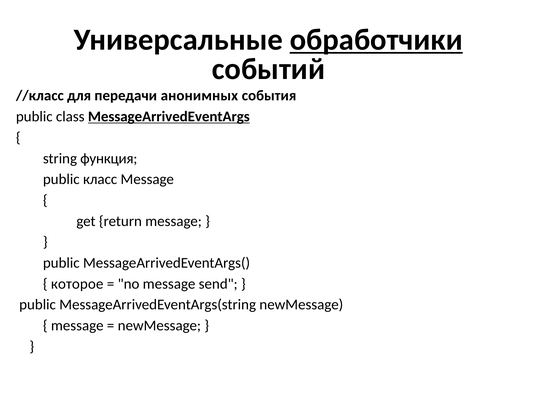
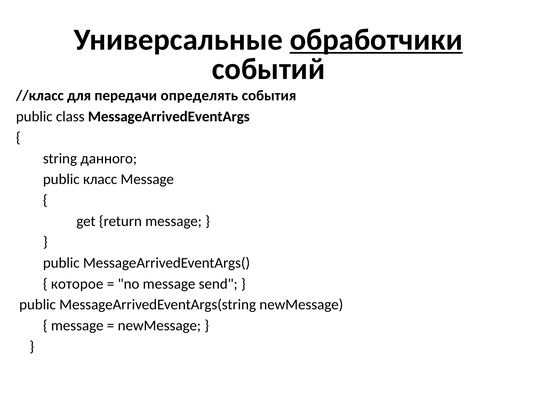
анонимных: анонимных -> определять (199, 96)
MessageArrivedEventArgs underline: present -> none (169, 117)
функция: функция -> данного (109, 158)
